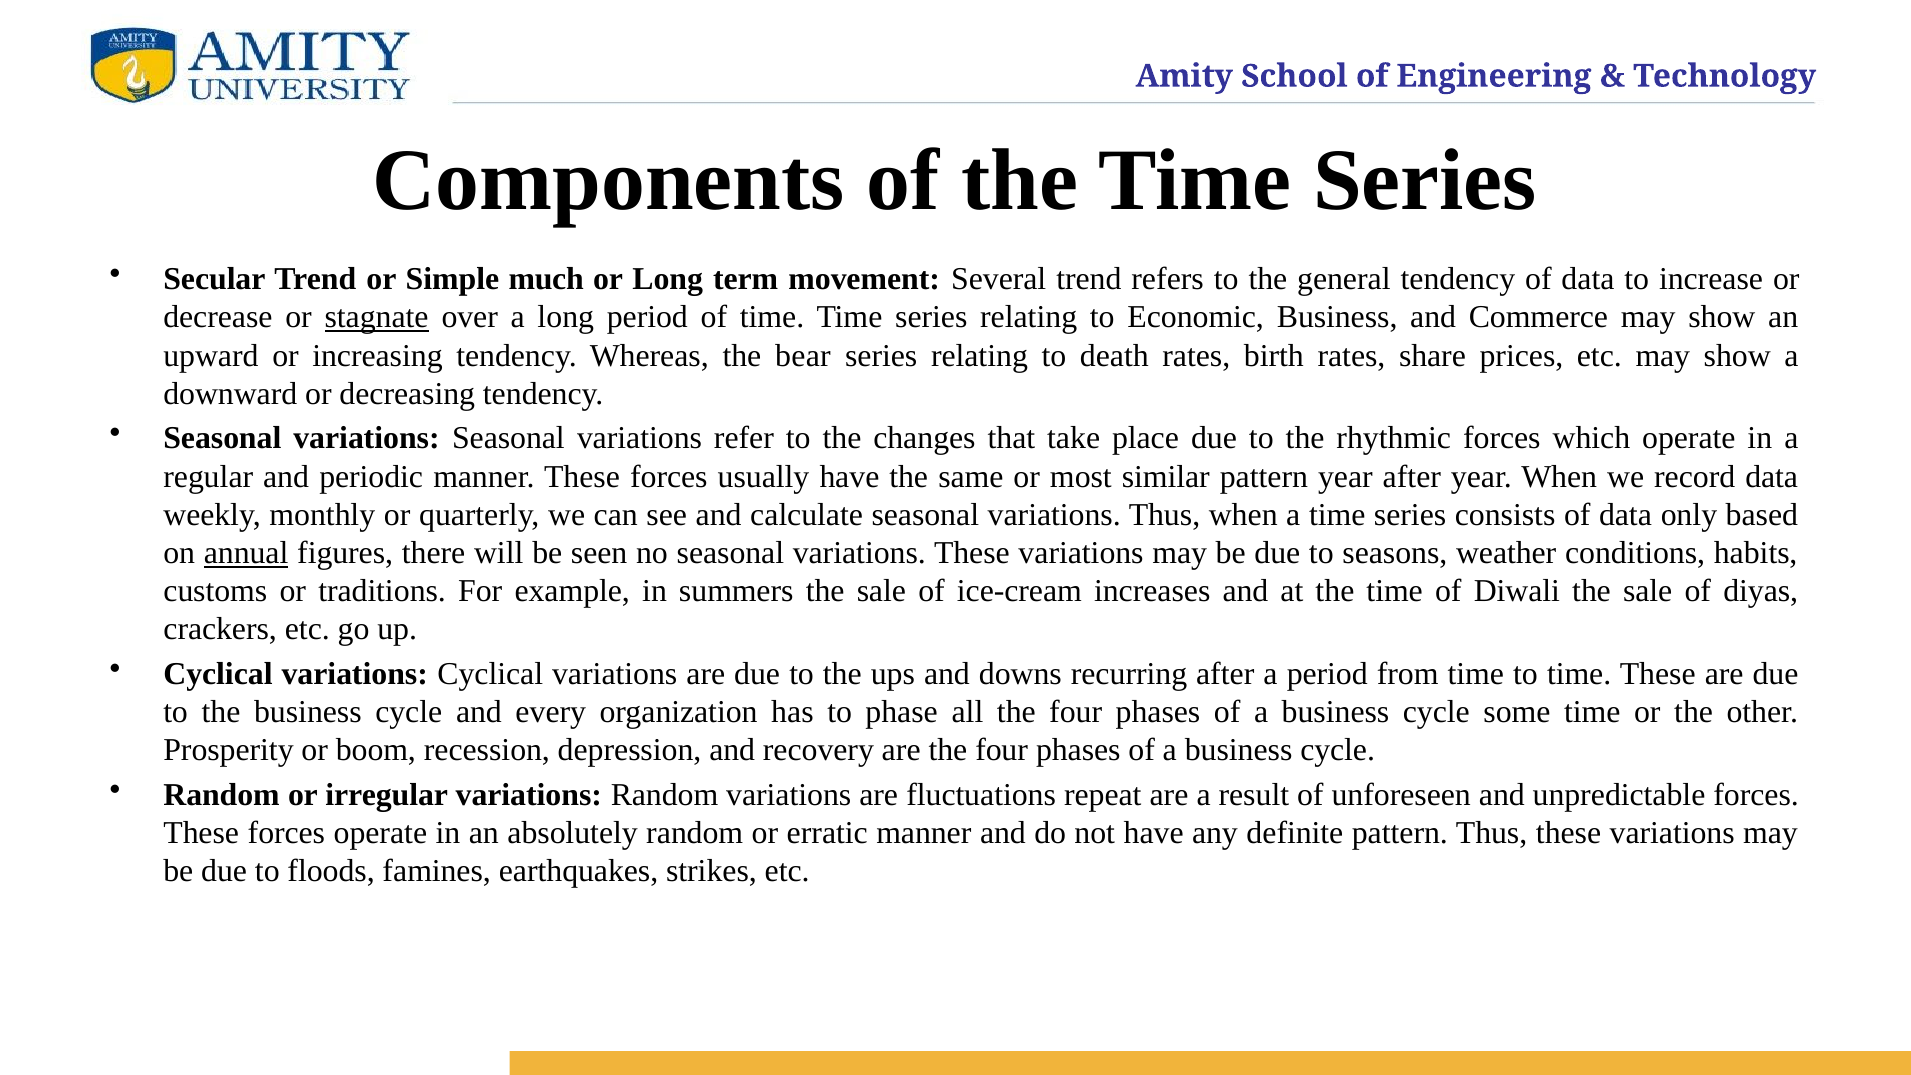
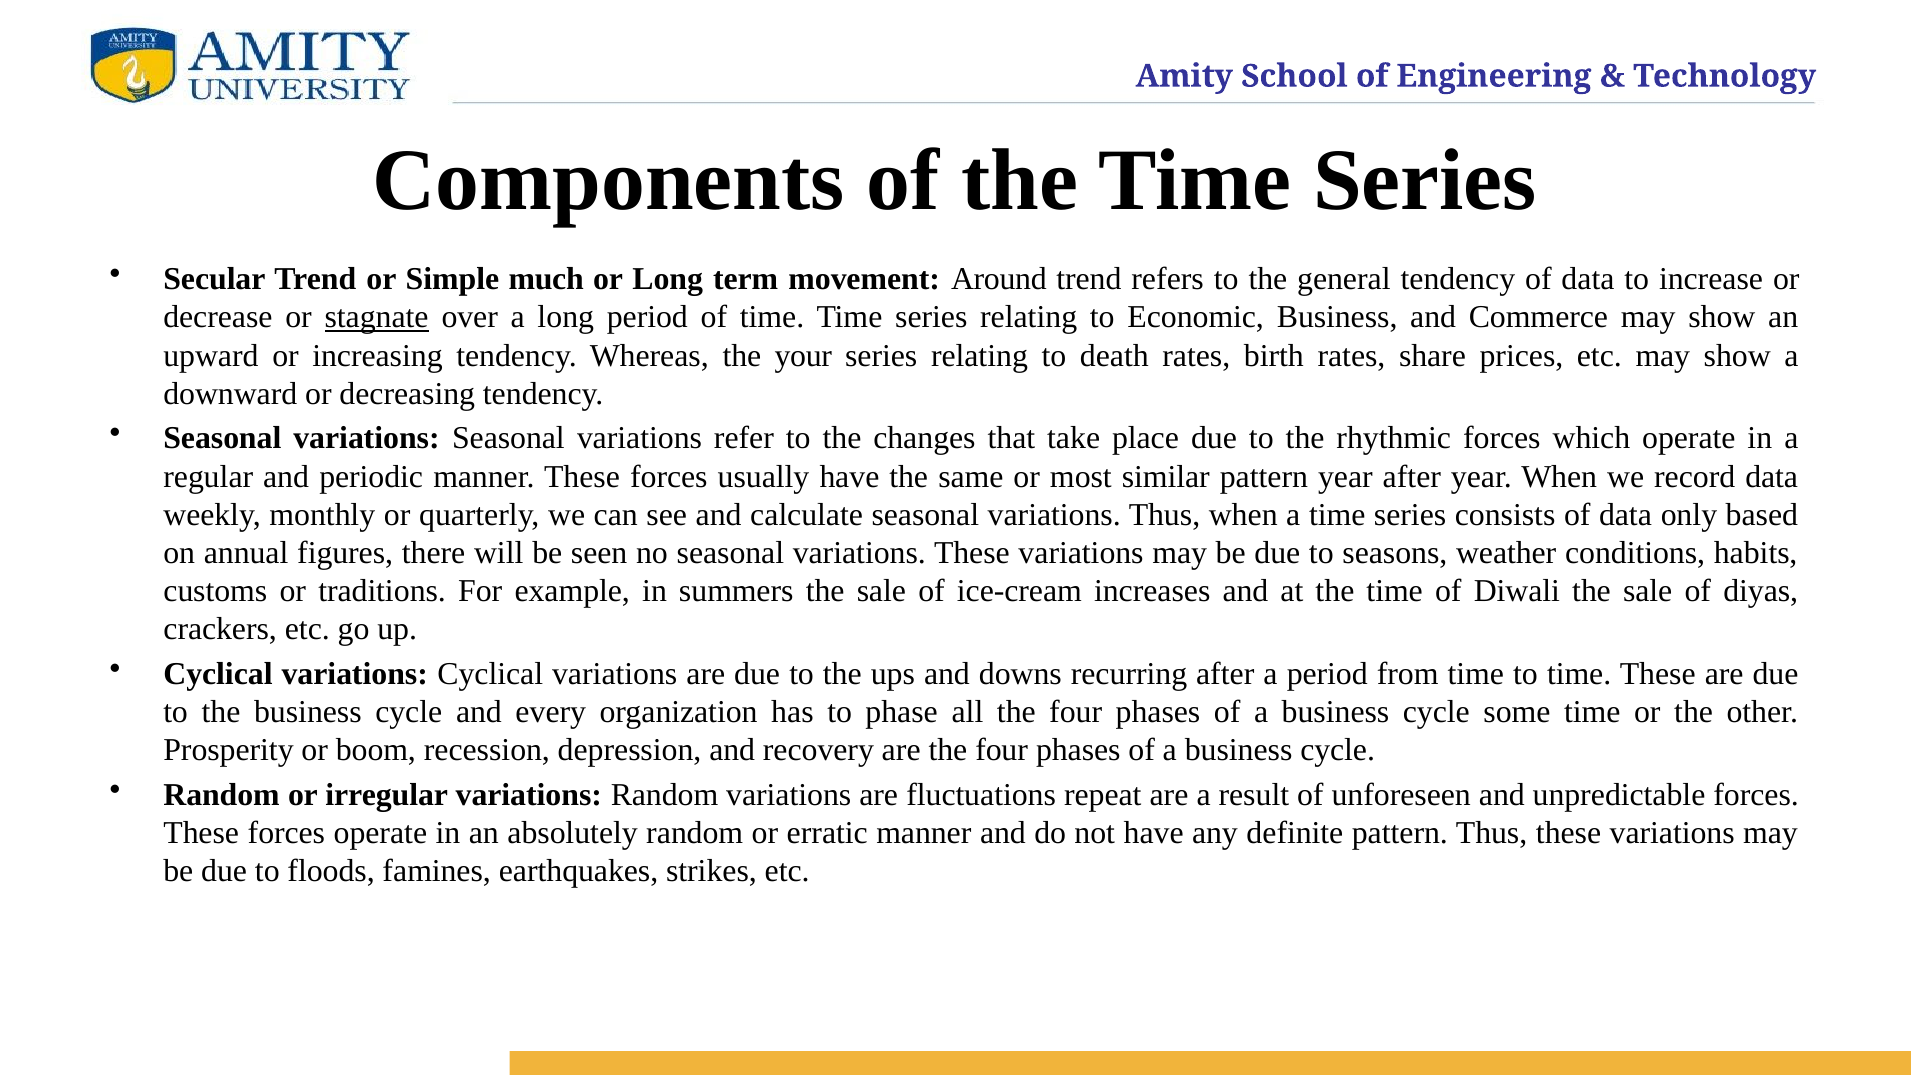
Several: Several -> Around (999, 279)
bear: bear -> your (803, 356)
annual underline: present -> none (246, 553)
